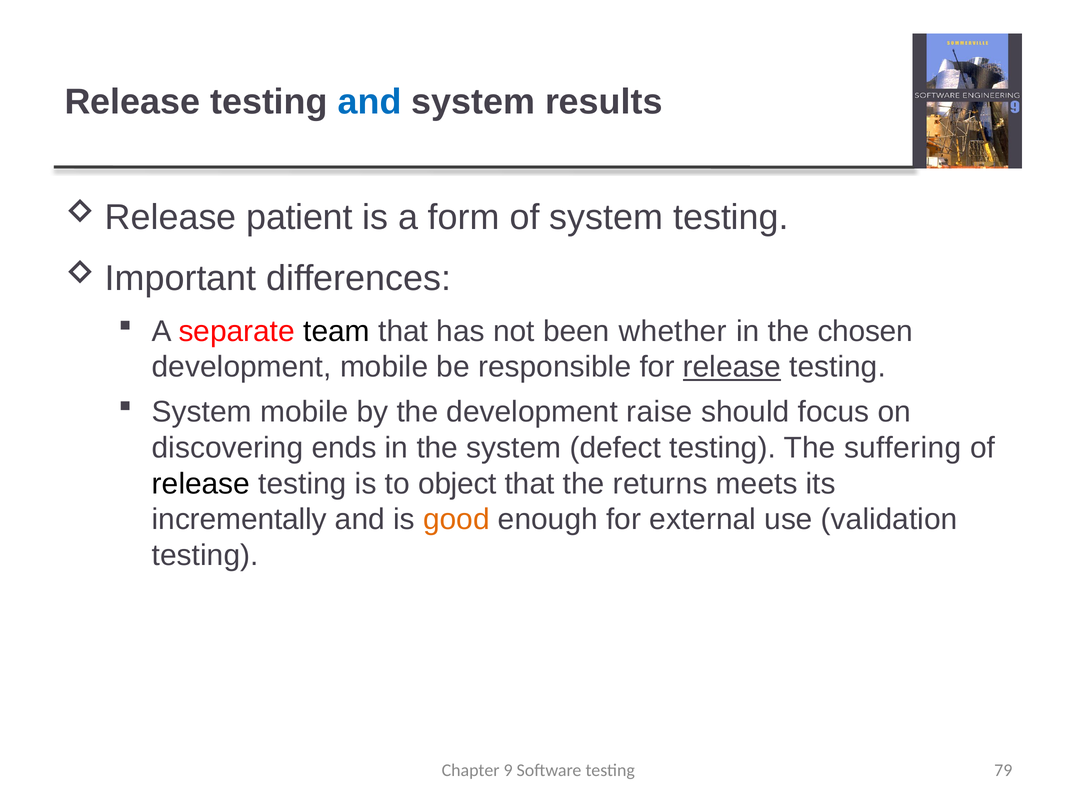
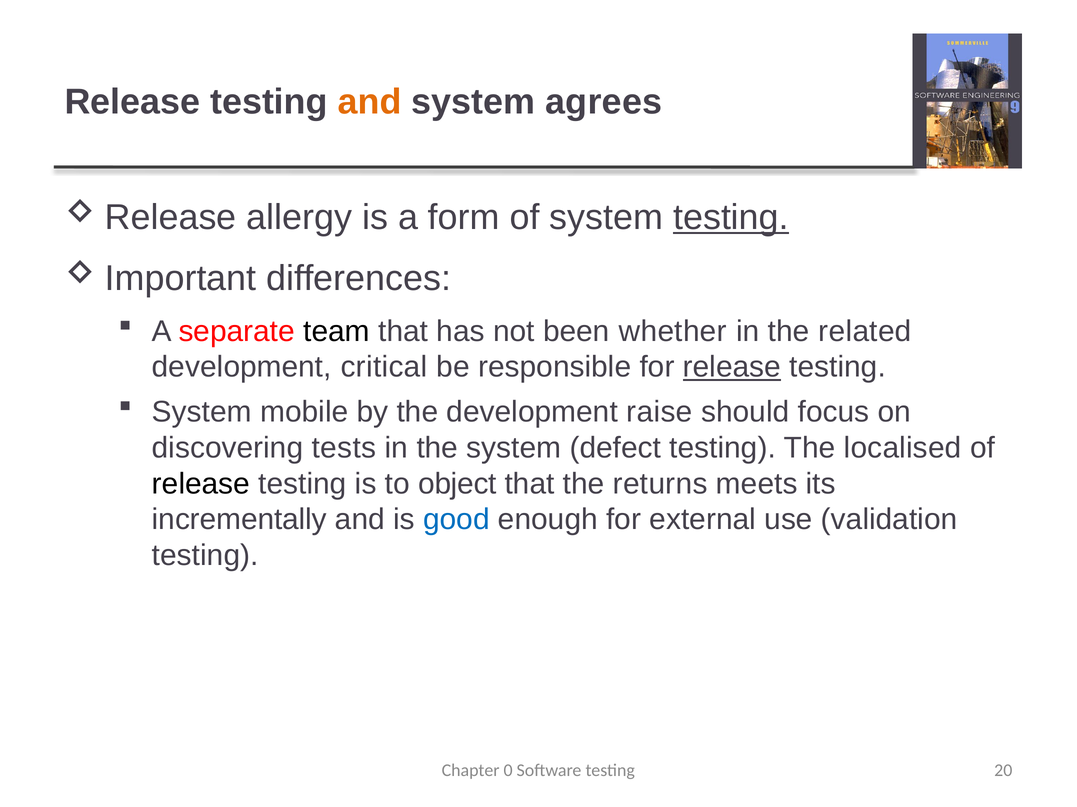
and colour: blue -> orange (370, 102)
results: results -> agrees (604, 102)
patient: patient -> allergy (299, 218)
testing underline: none -> present (731, 218)
chosen: chosen -> related (865, 331)
development mobile: mobile -> critical (384, 367)
ends: ends -> tests (344, 448)
suffering: suffering -> localised (903, 448)
good colour: orange -> blue (456, 520)
9: 9 -> 0 (508, 771)
79: 79 -> 20 (1003, 771)
